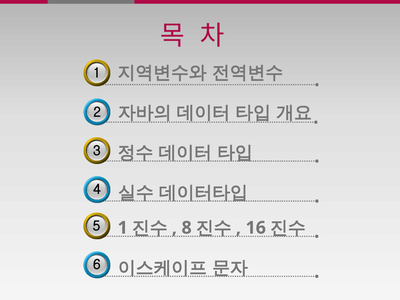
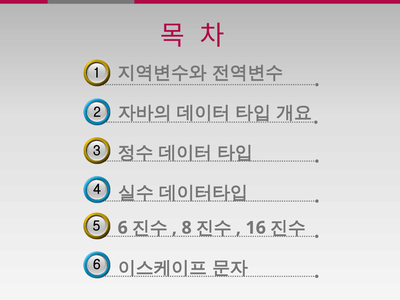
1: 1 -> 6 (123, 228)
